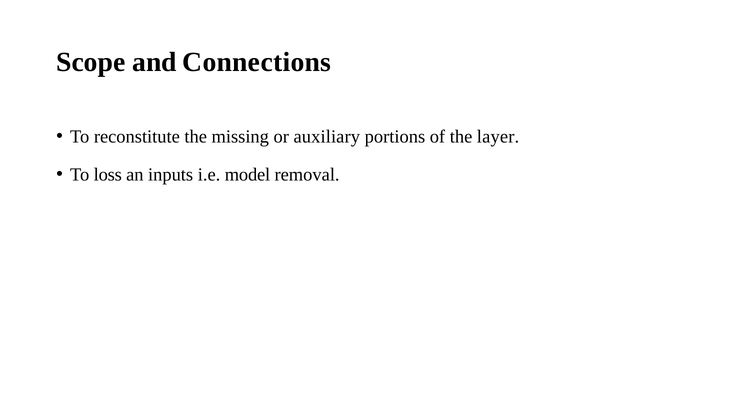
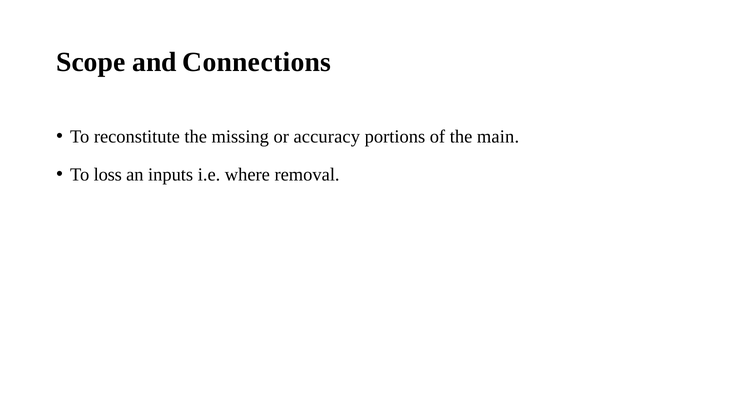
auxiliary: auxiliary -> accuracy (327, 137)
layer: layer -> main (498, 137)
model: model -> where (247, 175)
